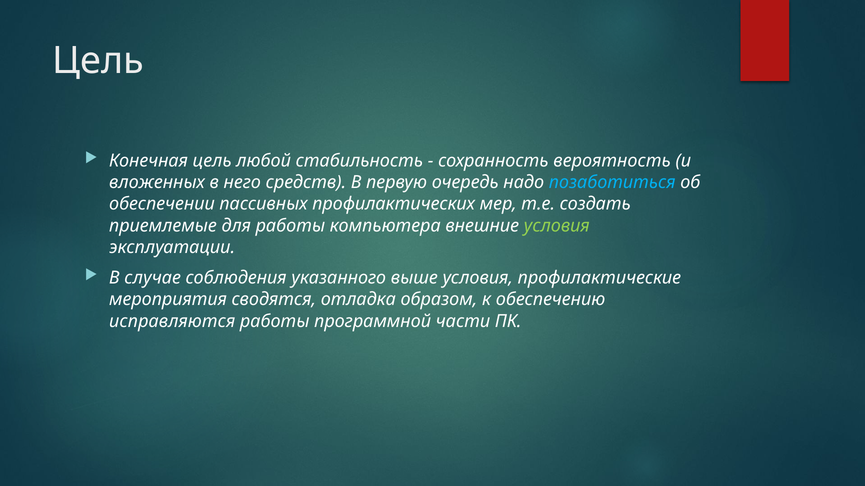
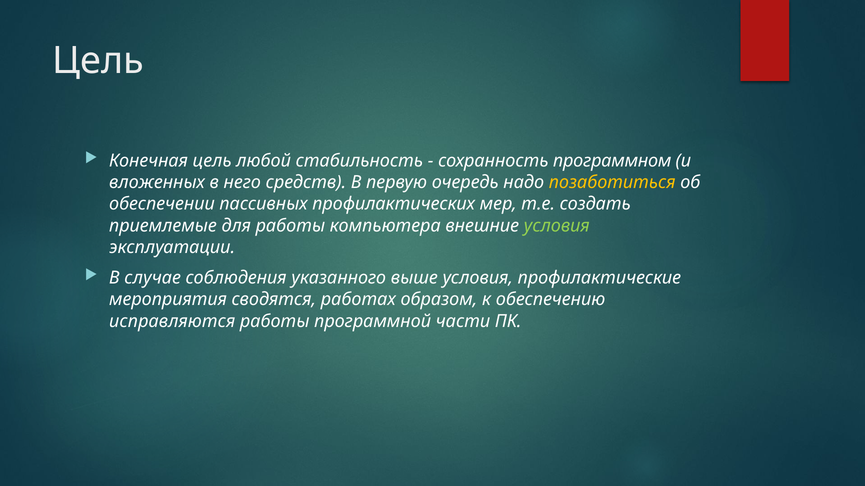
вероятность: вероятность -> программном (612, 161)
позаботиться colour: light blue -> yellow (612, 183)
отладка: отладка -> работах (358, 300)
